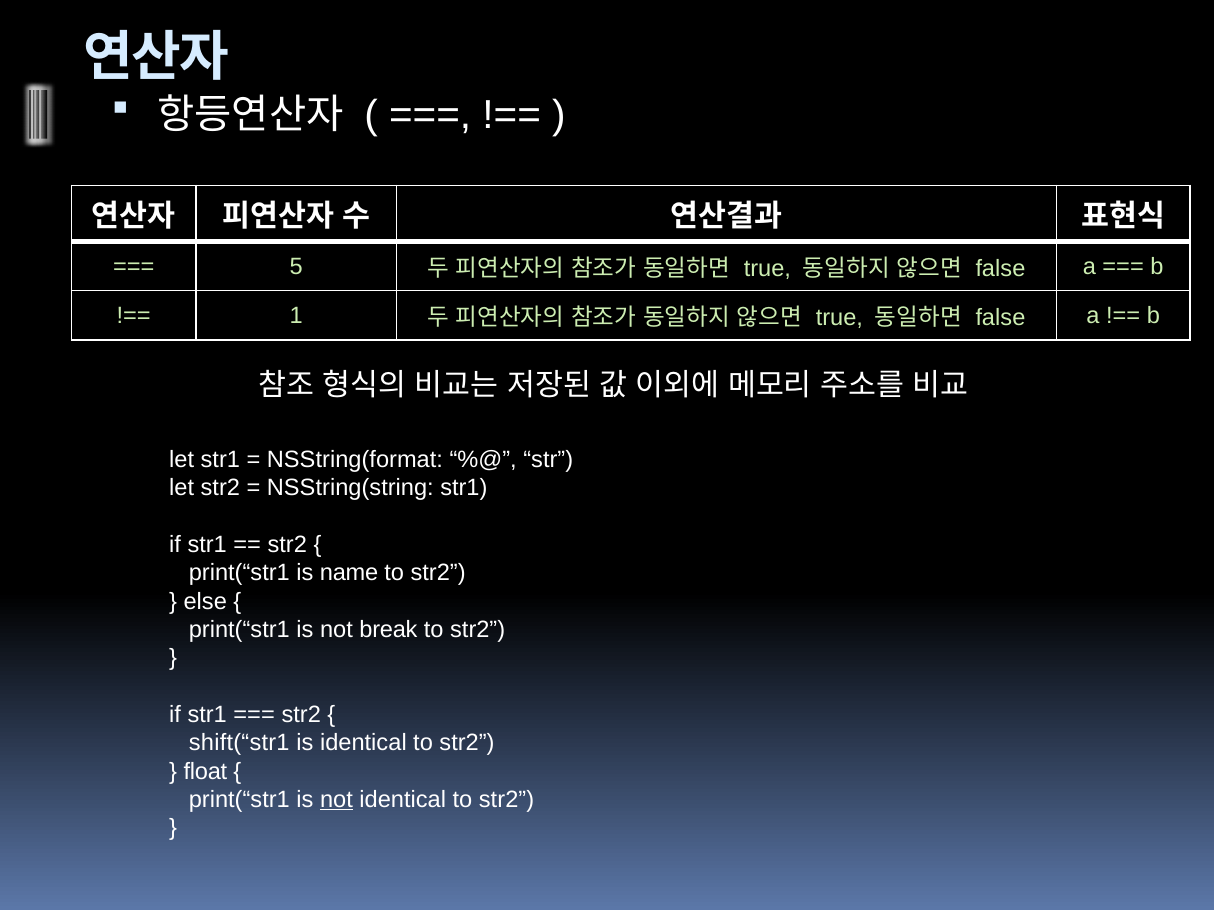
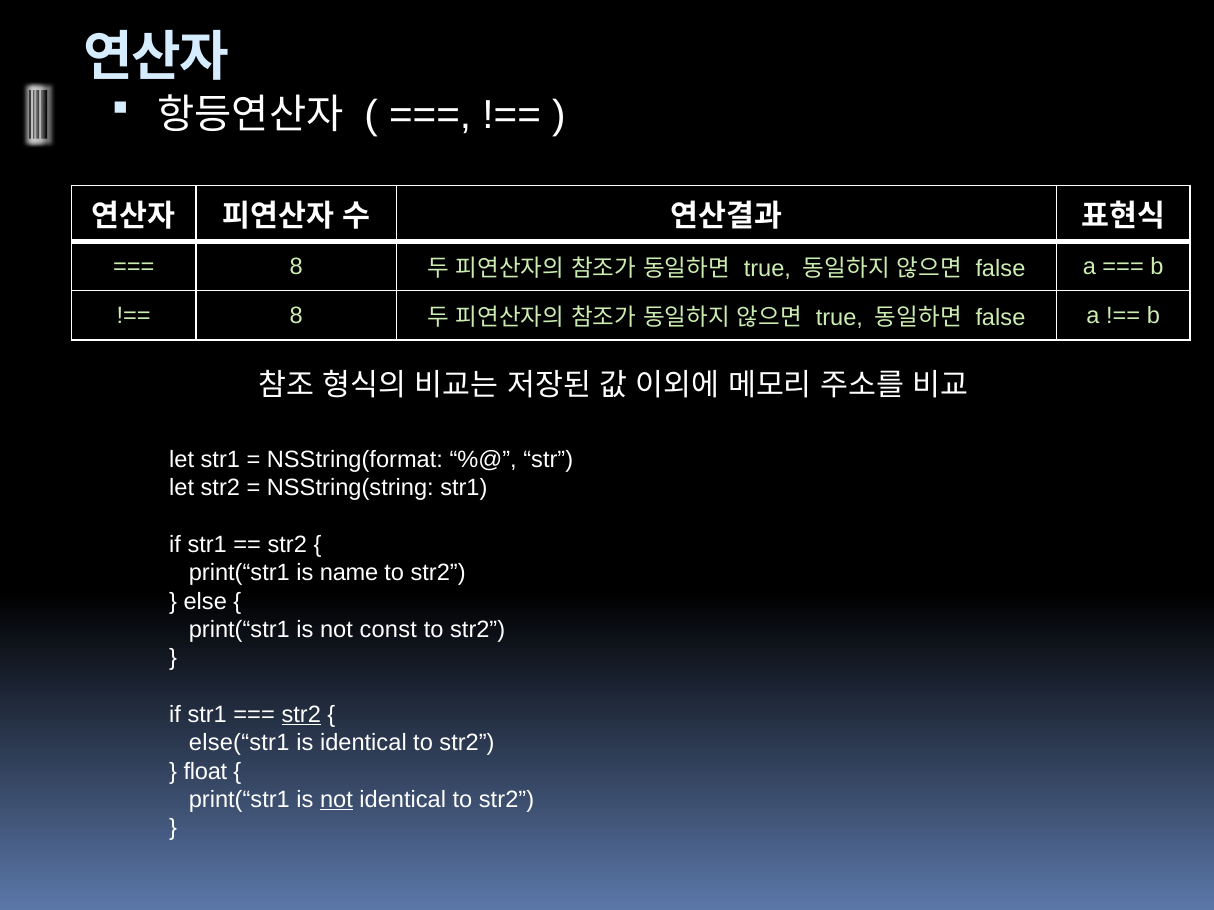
5: 5 -> 8 (296, 267)
1: 1 -> 8 (296, 316)
break: break -> const (388, 630)
str2 underline: none -> present (301, 715)
shift(“str1: shift(“str1 -> else(“str1 (239, 743)
